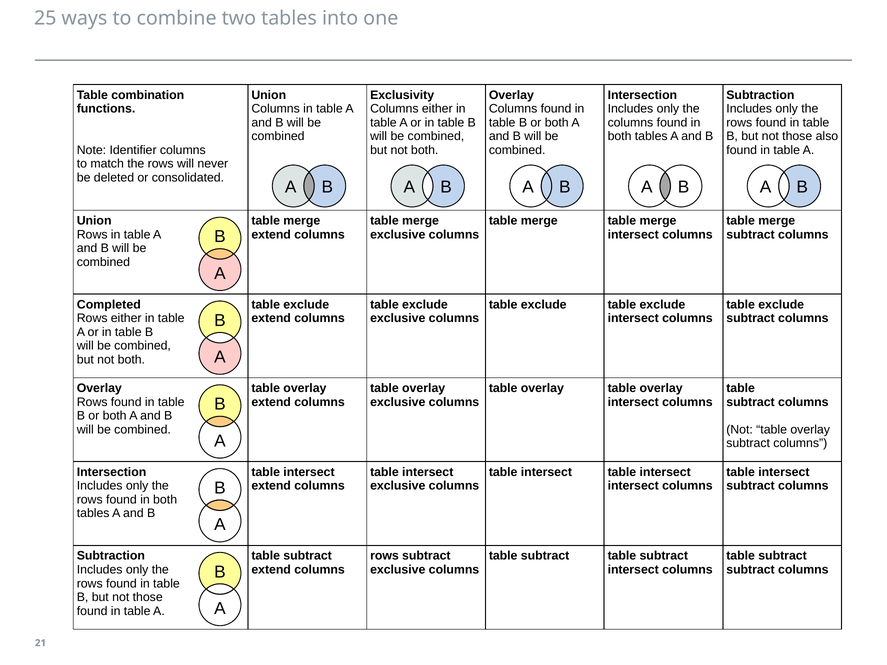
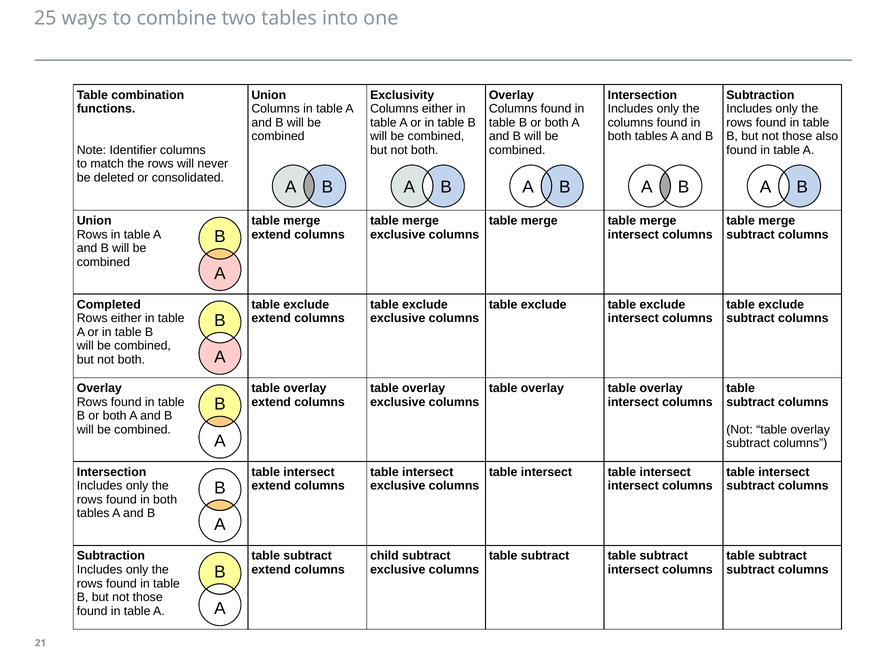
rows: rows -> child (384, 556)
